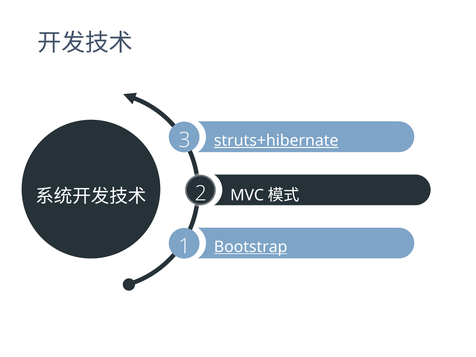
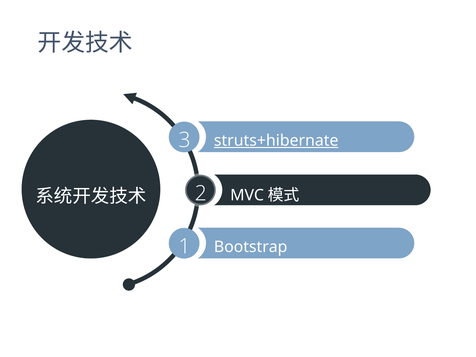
Bootstrap underline: present -> none (251, 247)
